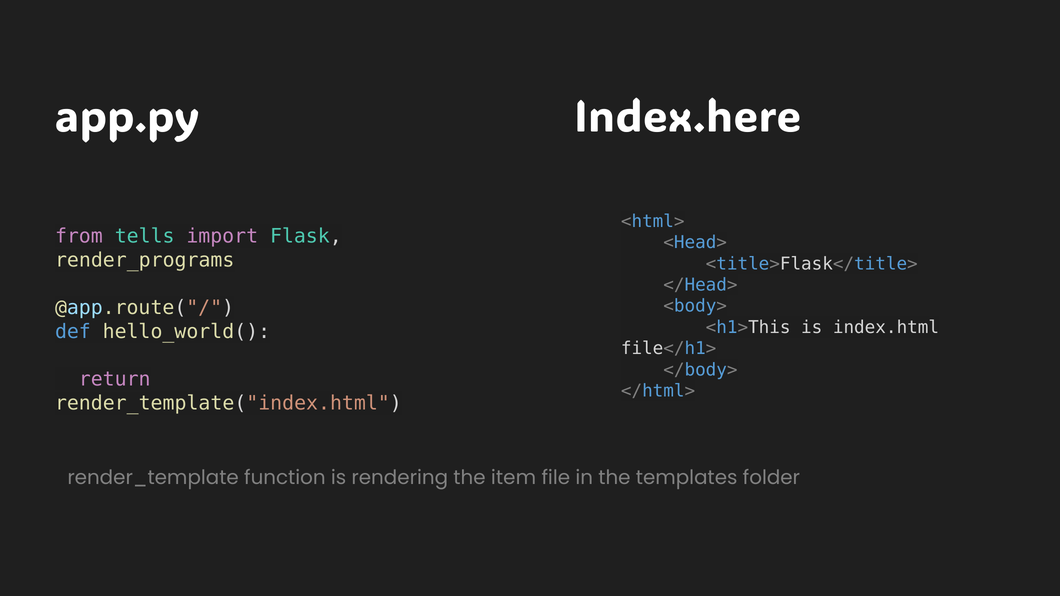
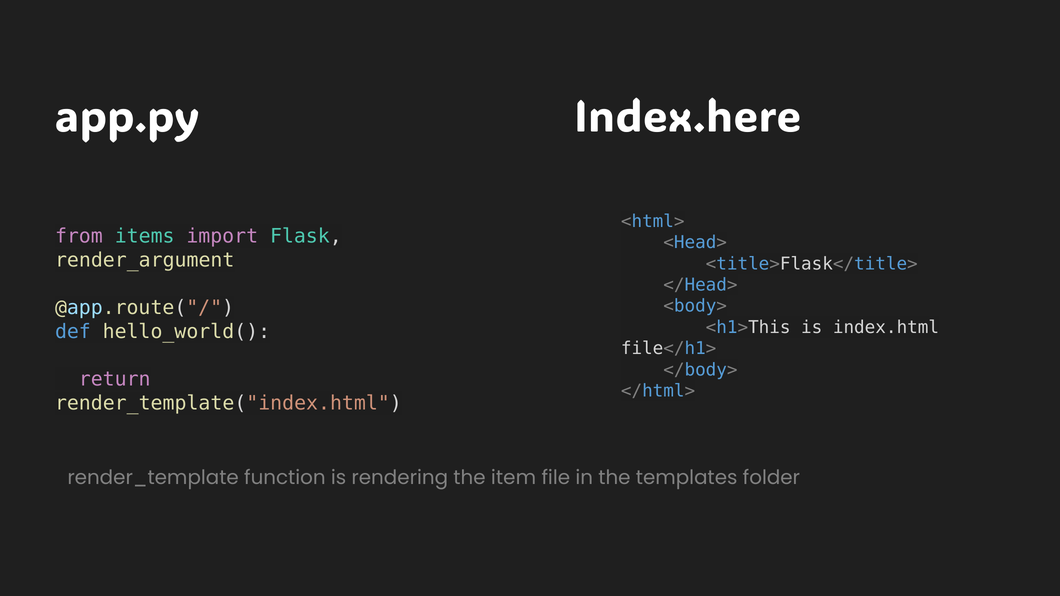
tells: tells -> items (145, 236)
render_programs: render_programs -> render_argument (145, 260)
